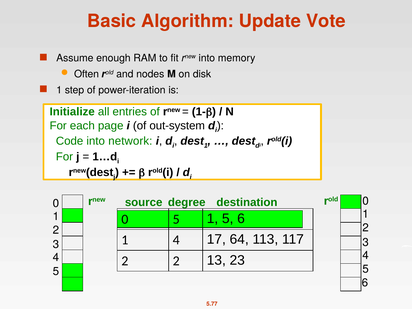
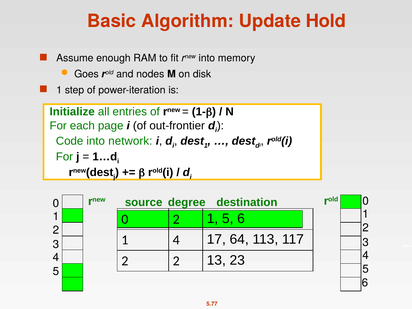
Vote: Vote -> Hold (326, 21)
Often: Often -> Goes (86, 74)
out-system: out-system -> out-frontier (177, 126)
0 5: 5 -> 2 (176, 219)
